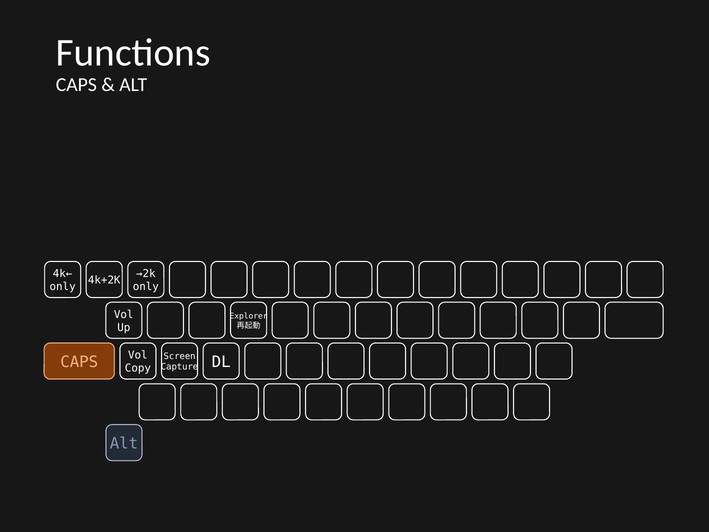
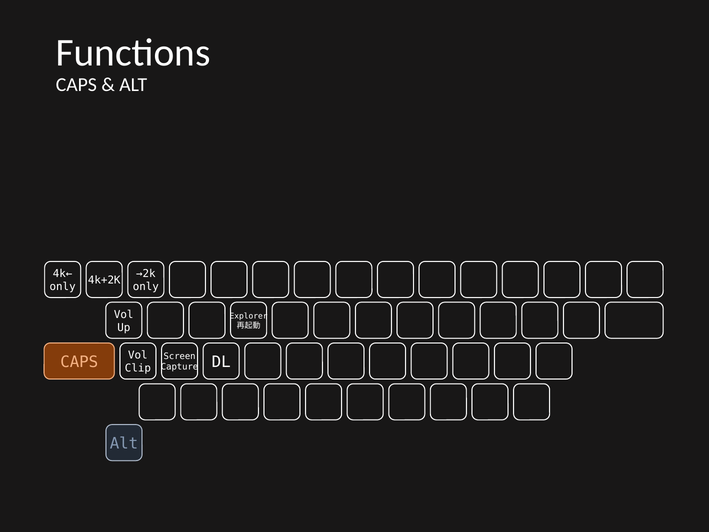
Copy: Copy -> Clip (138, 368)
